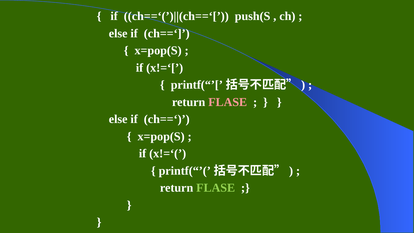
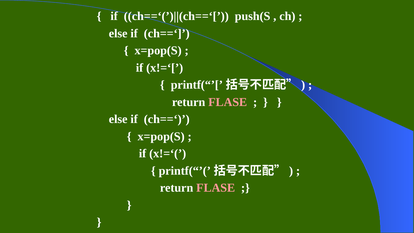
FLASE colour: light green -> pink (216, 188)
